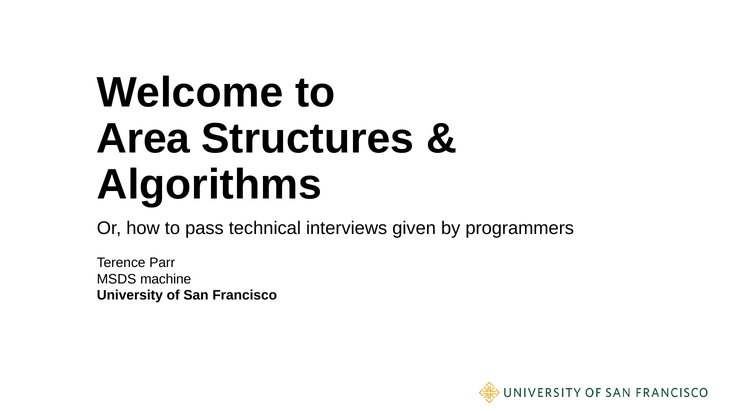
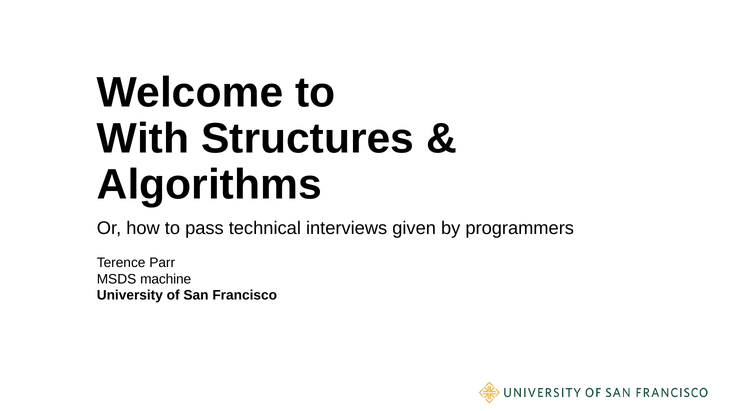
Area: Area -> With (143, 139)
